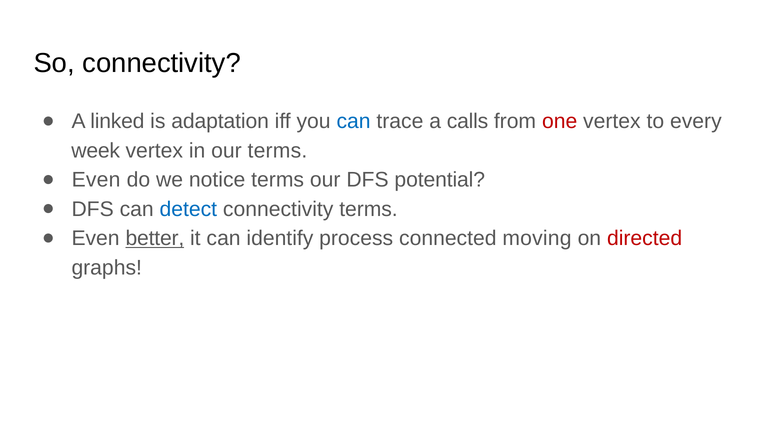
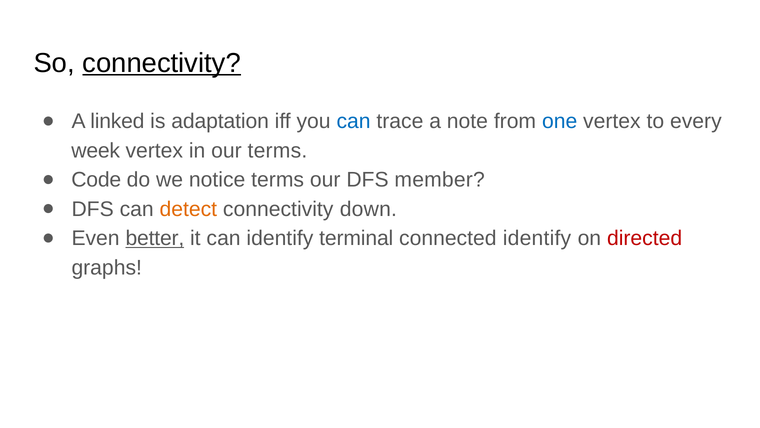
connectivity underline: none -> present (162, 63)
calls: calls -> note (467, 121)
one colour: red -> blue (560, 121)
Even: Even -> Code (96, 180)
potential: potential -> member (440, 180)
detect colour: blue -> orange (188, 209)
connectivity terms: terms -> down (368, 209)
process: process -> terminal (356, 238)
connected moving: moving -> identify (537, 238)
